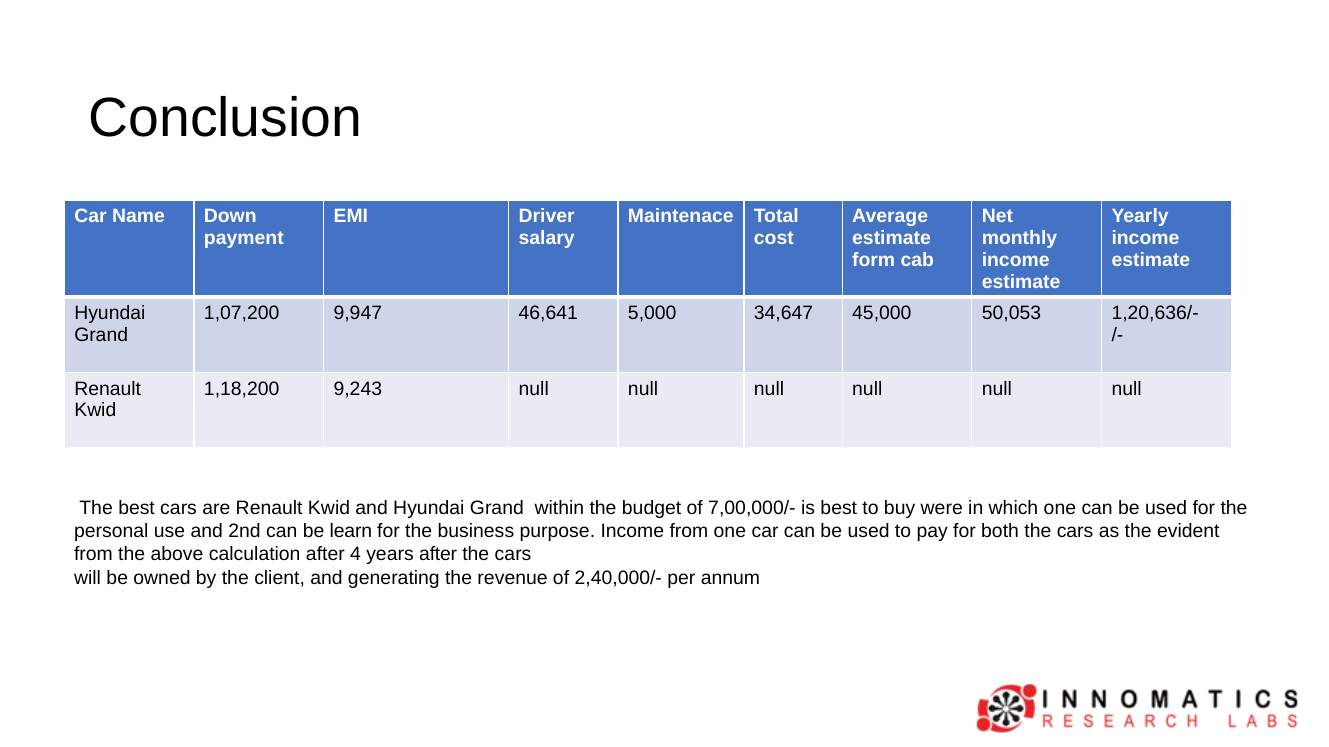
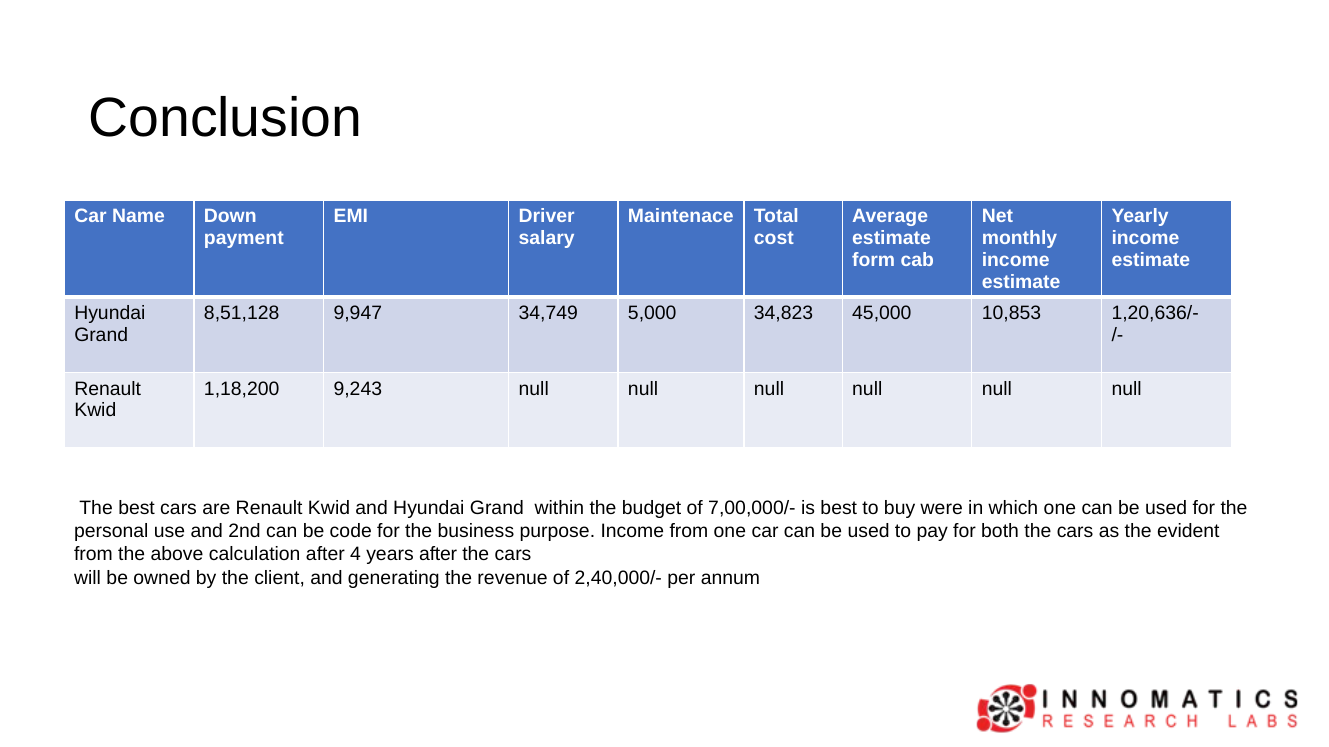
1,07,200: 1,07,200 -> 8,51,128 (242, 314)
46,641: 46,641 -> 34,749 (548, 314)
34,647: 34,647 -> 34,823 (784, 314)
50,053: 50,053 -> 10,853 (1011, 314)
learn: learn -> code (351, 532)
